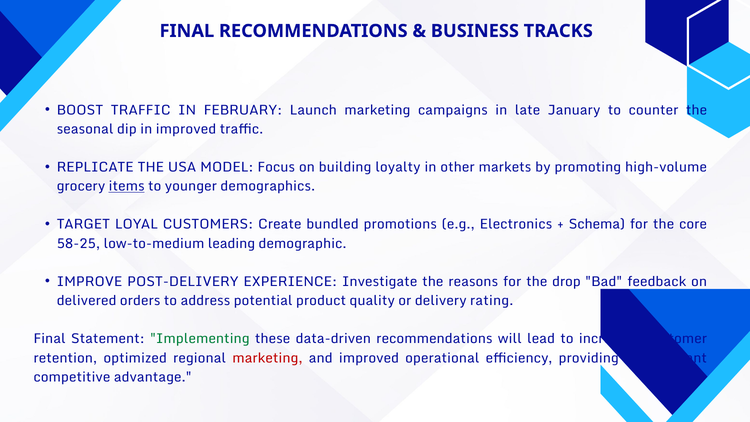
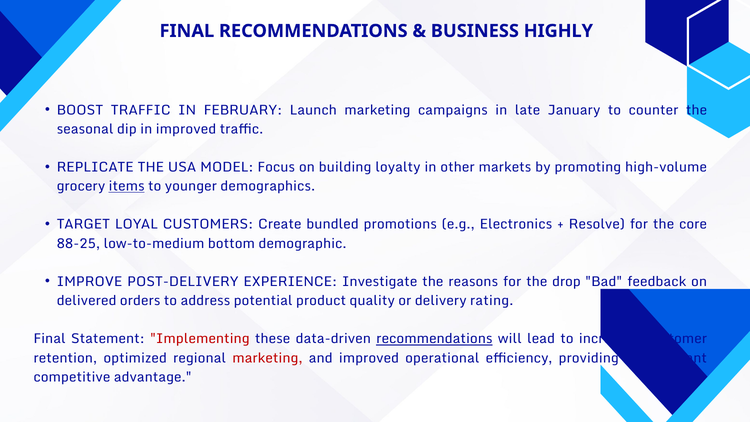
TRACKS: TRACKS -> HIGHLY (558, 31)
Schema: Schema -> Resolve (597, 224)
58-25: 58-25 -> 88-25 (78, 244)
leading: leading -> bottom (231, 244)
Implementing colour: green -> red (200, 339)
recommendations underline: none -> present (434, 339)
